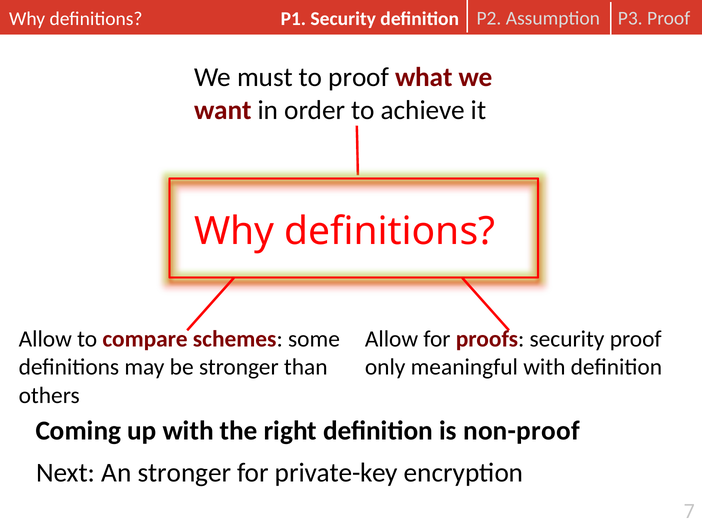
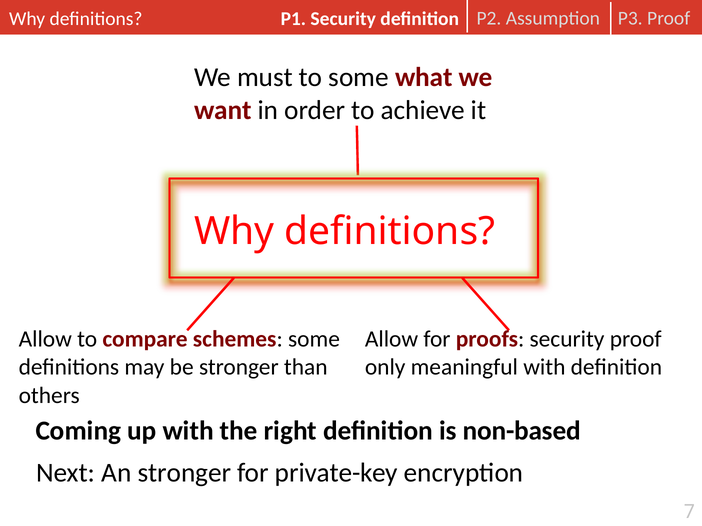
to proof: proof -> some (359, 77)
non-proof: non-proof -> non-based (522, 431)
